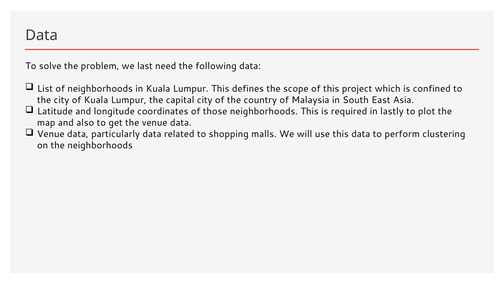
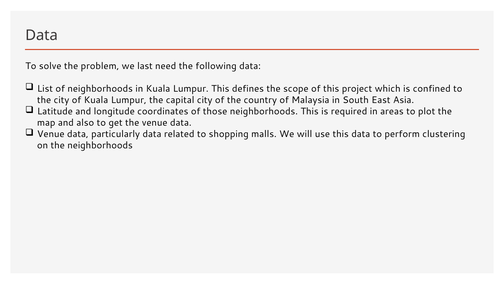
lastly: lastly -> areas (392, 111)
